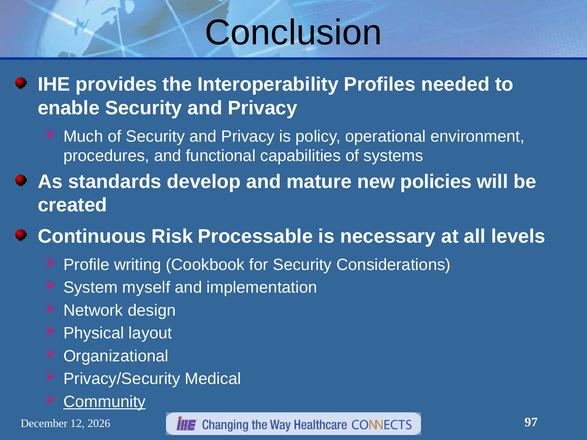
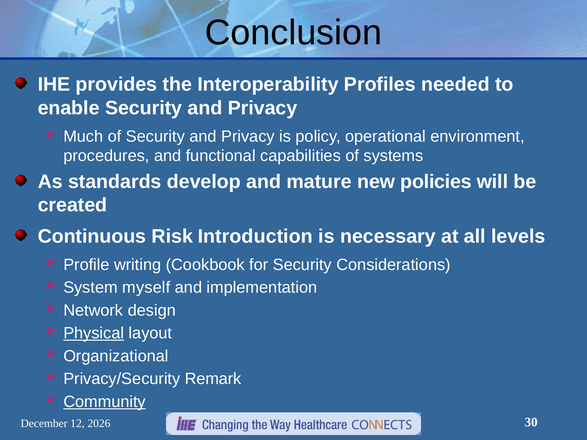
Processable: Processable -> Introduction (255, 236)
Physical underline: none -> present (94, 333)
Medical: Medical -> Remark (213, 379)
97: 97 -> 30 (531, 422)
